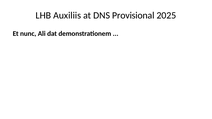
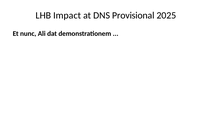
Auxiliis: Auxiliis -> Impact (67, 15)
